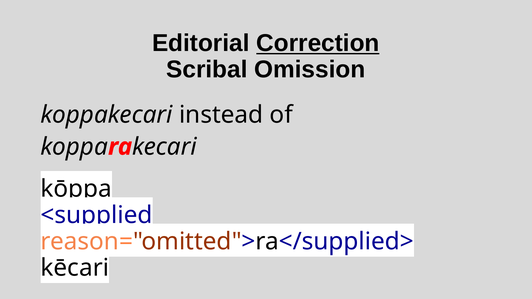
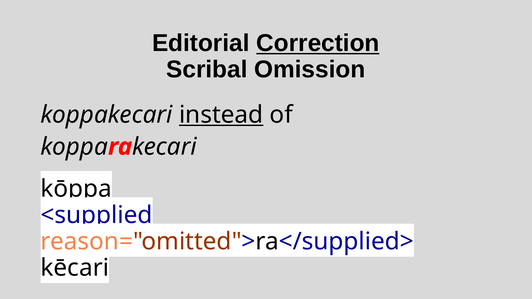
instead underline: none -> present (221, 115)
